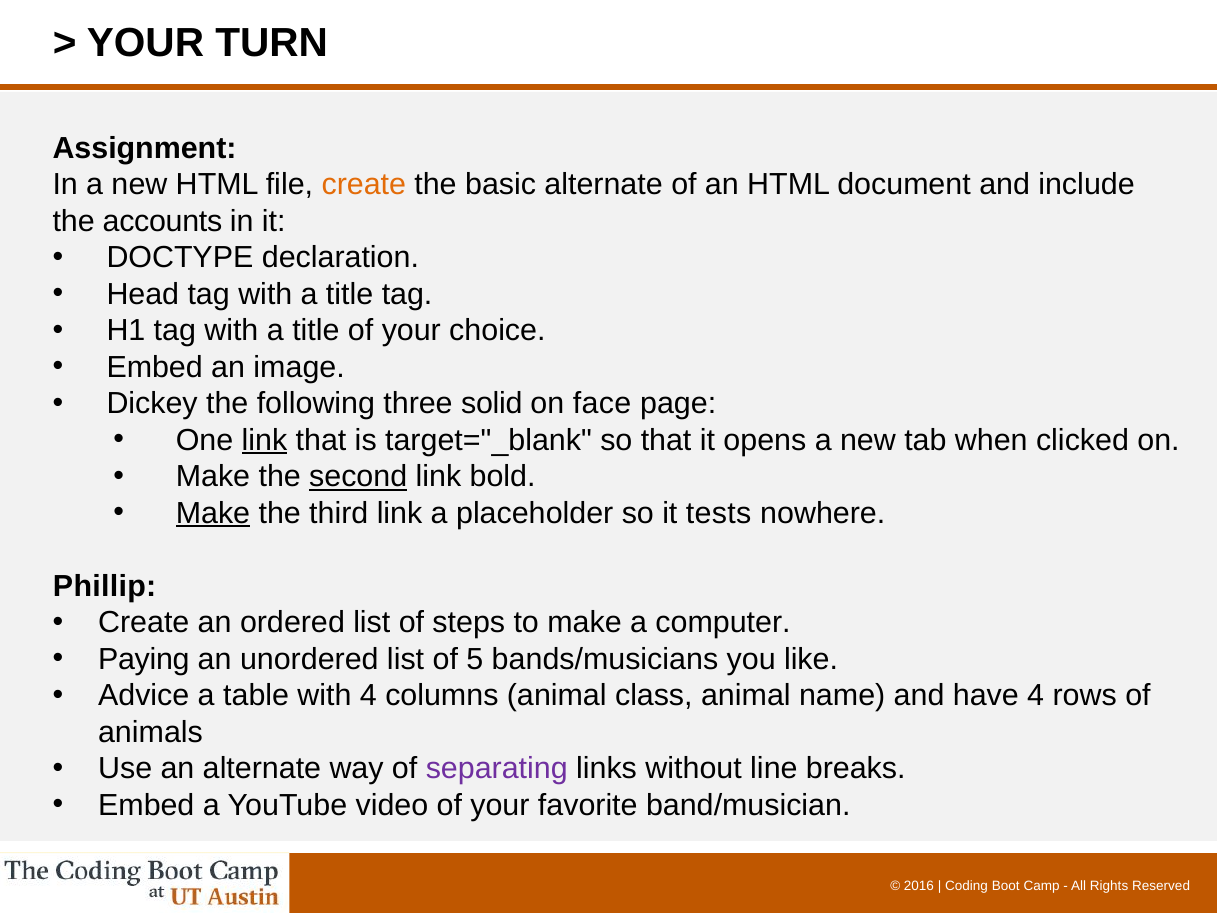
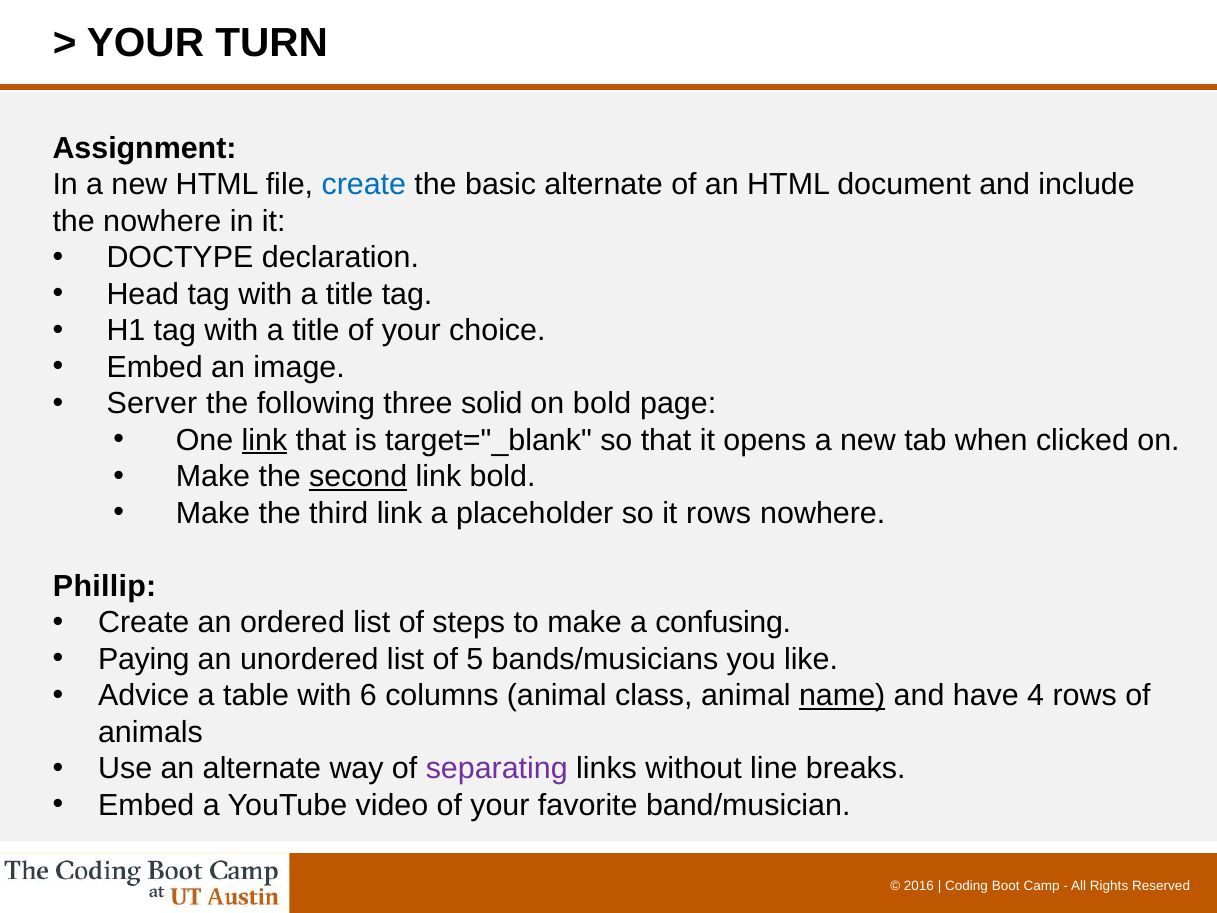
create colour: orange -> blue (364, 185)
the accounts: accounts -> nowhere (162, 221)
Dickey: Dickey -> Server (152, 404)
on face: face -> bold (602, 404)
Make underline: present -> none (213, 513)
it tests: tests -> rows (719, 513)
computer: computer -> confusing (723, 623)
with 4: 4 -> 6 (368, 696)
name underline: none -> present (842, 696)
